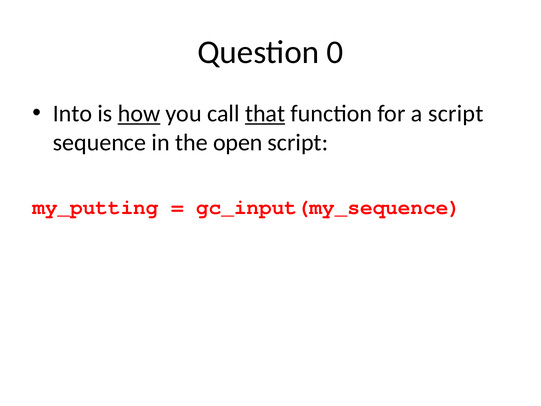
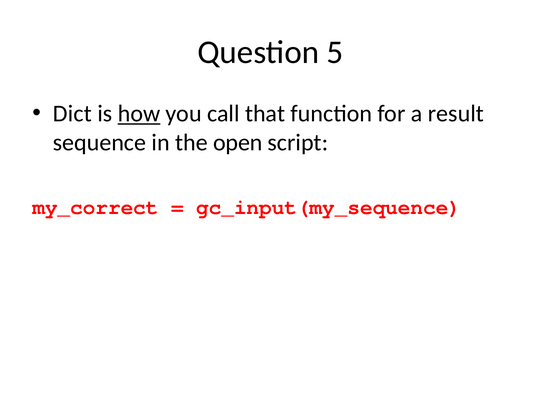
0: 0 -> 5 (335, 52)
Into: Into -> Dict (72, 114)
that underline: present -> none (265, 114)
a script: script -> result (456, 114)
my_putting: my_putting -> my_correct (95, 207)
